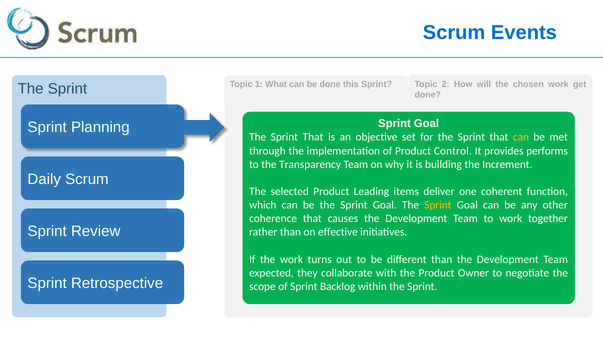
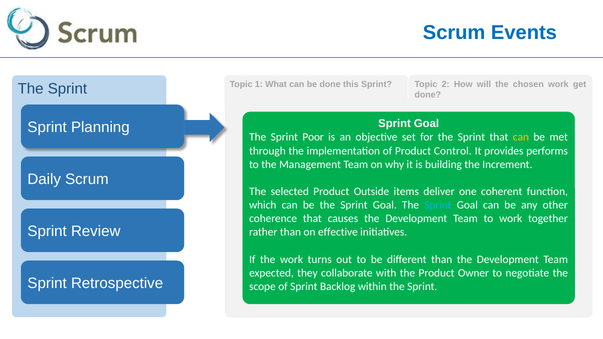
That: That -> Poor (313, 137)
Transparency: Transparency -> Management (310, 164)
Leading: Leading -> Outside (371, 192)
Sprint colour: yellow -> light blue (438, 205)
